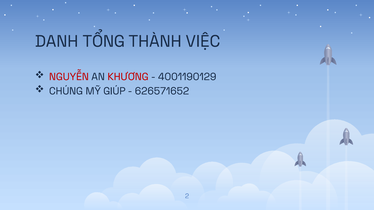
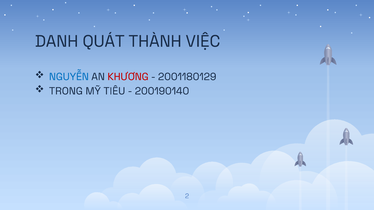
TỔNG: TỔNG -> QUÁT (104, 41)
NGUYỄN colour: red -> blue (69, 77)
4001190129: 4001190129 -> 2001180129 (187, 77)
CHÚNG: CHÚNG -> TRONG (66, 91)
GIÚP: GIÚP -> TIÊU (114, 91)
626571652: 626571652 -> 200190140 (162, 91)
